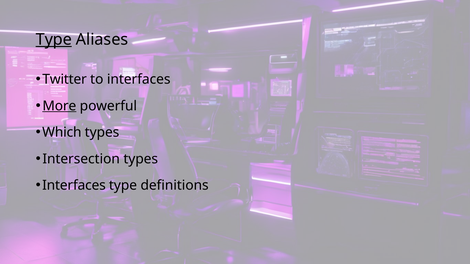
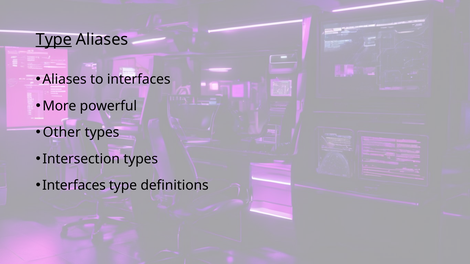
Twitter: Twitter -> Aliases (65, 79)
More underline: present -> none (59, 106)
Which: Which -> Other (62, 133)
